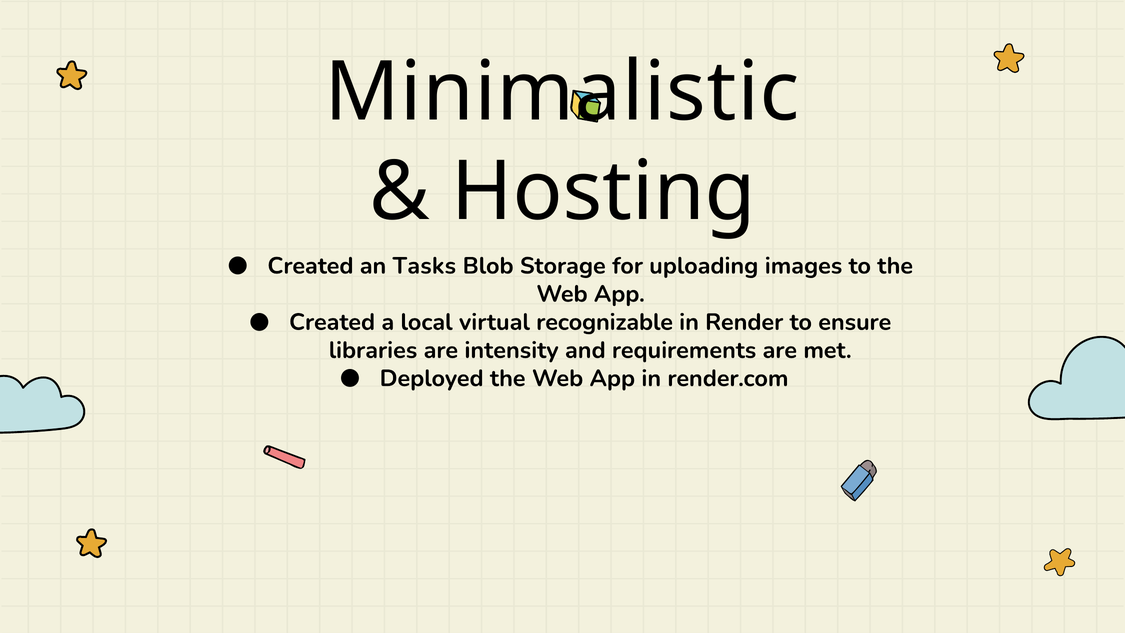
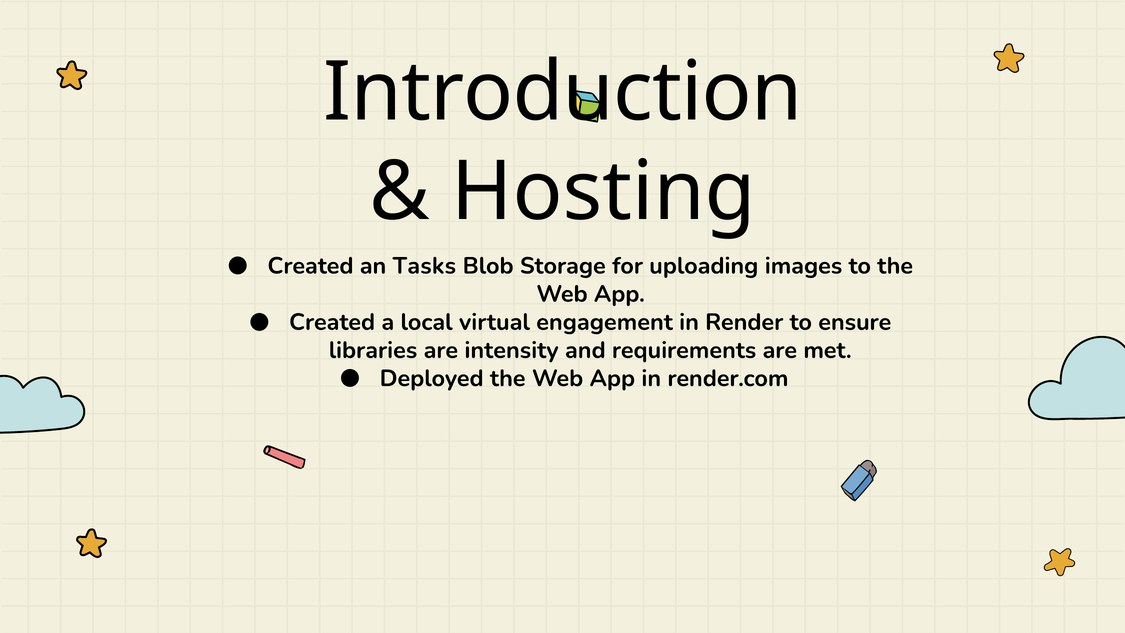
Minimalistic: Minimalistic -> Introduction (563, 92)
recognizable: recognizable -> engagement (605, 322)
